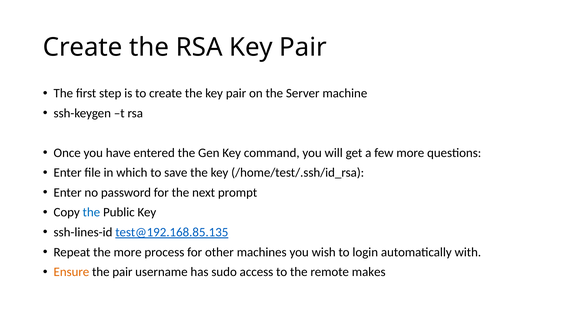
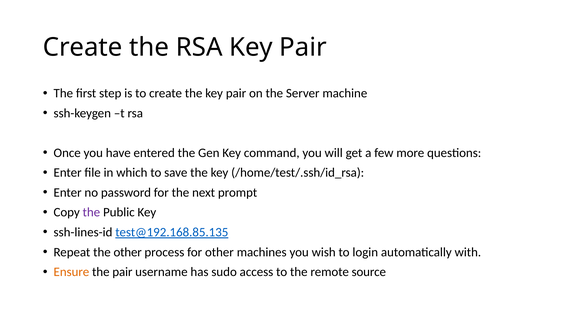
the colour: blue -> purple (91, 212)
the more: more -> other (128, 252)
makes: makes -> source (369, 272)
